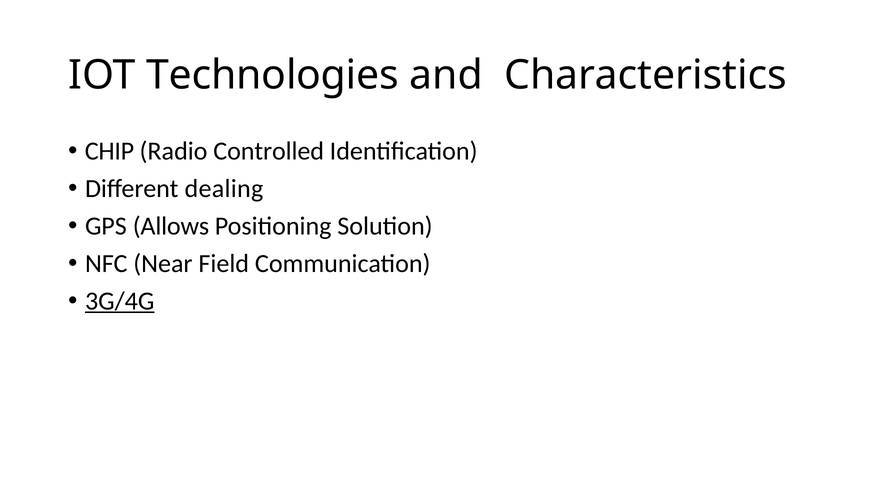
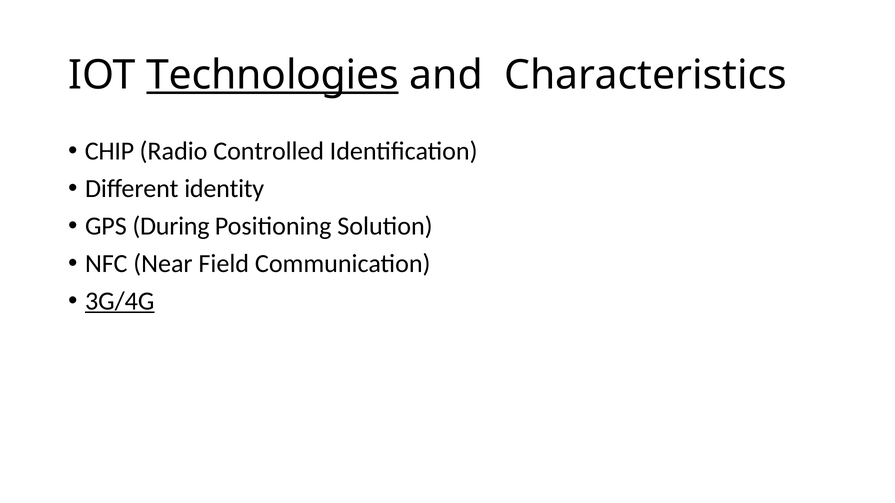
Technologies underline: none -> present (273, 75)
dealing: dealing -> identity (224, 189)
Allows: Allows -> During (171, 226)
